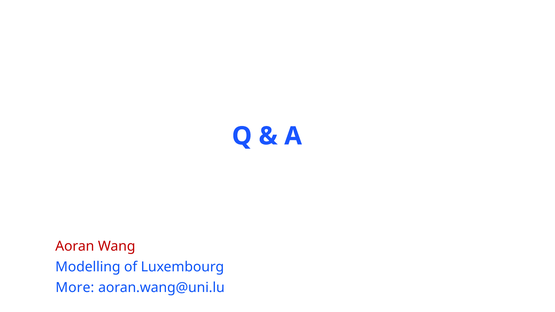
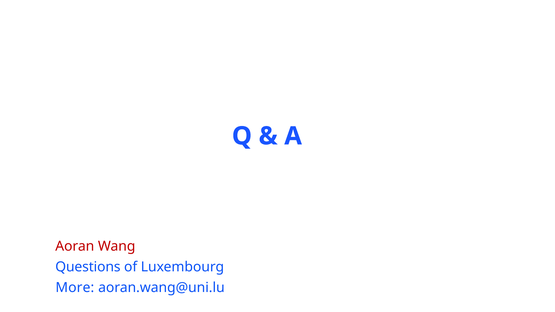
Modelling: Modelling -> Questions (88, 267)
